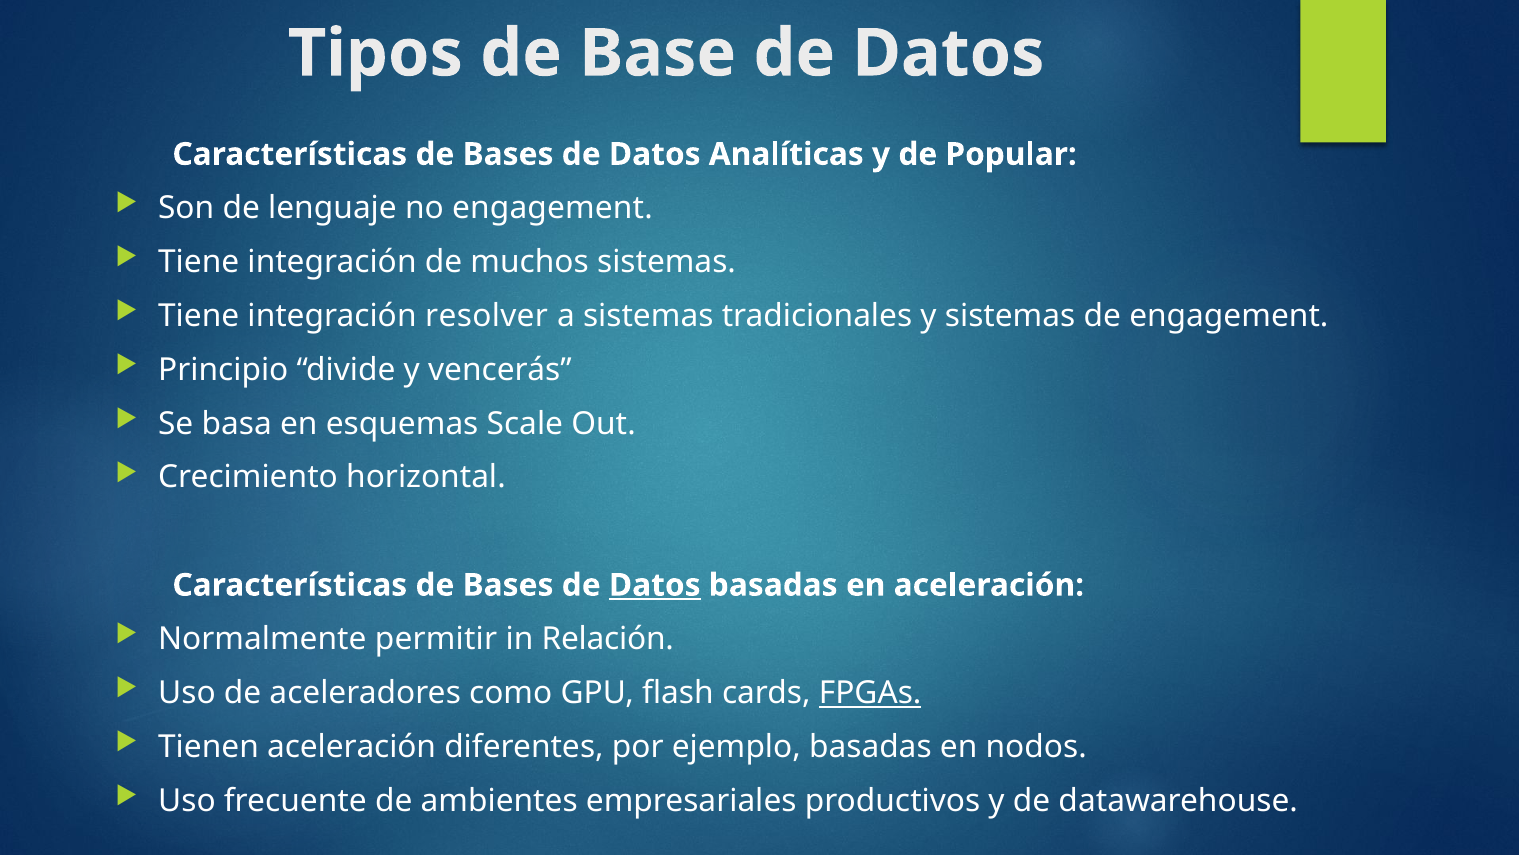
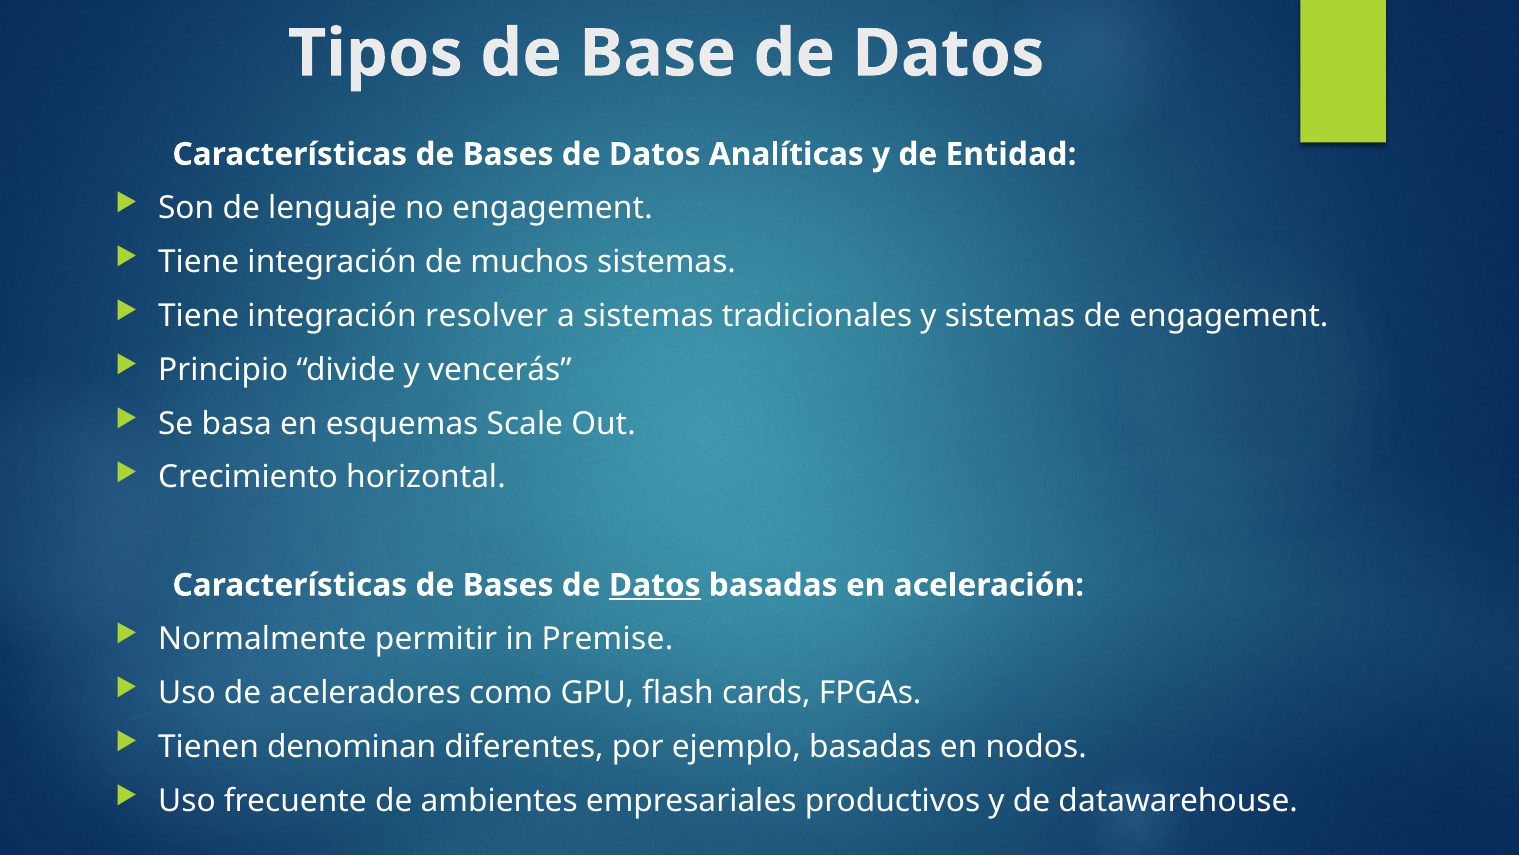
Popular: Popular -> Entidad (1011, 154)
Relación: Relación -> Premise (607, 639)
FPGAs underline: present -> none (870, 692)
Tienen aceleración: aceleración -> denominan (352, 746)
